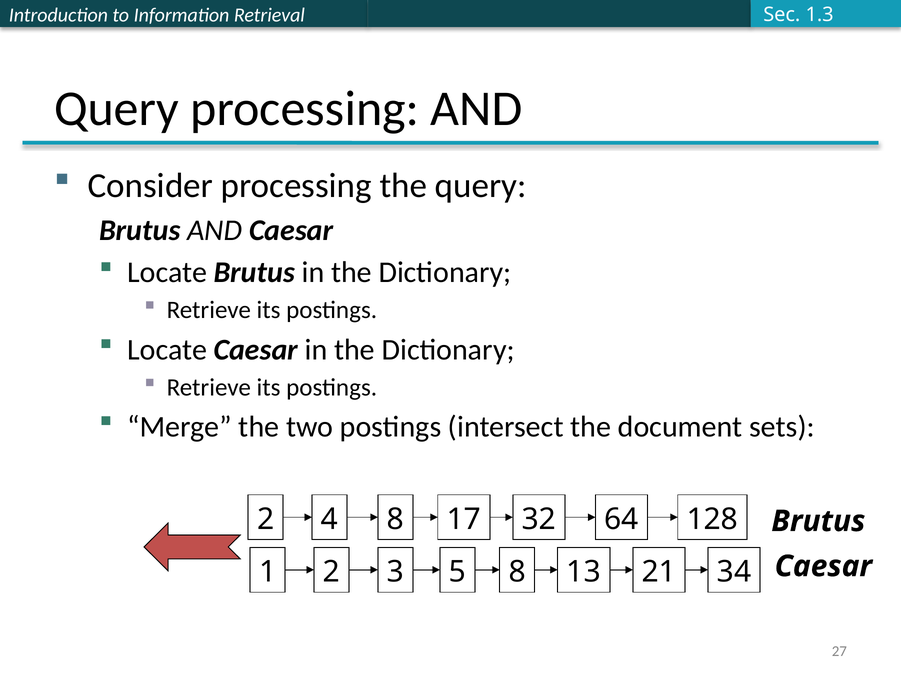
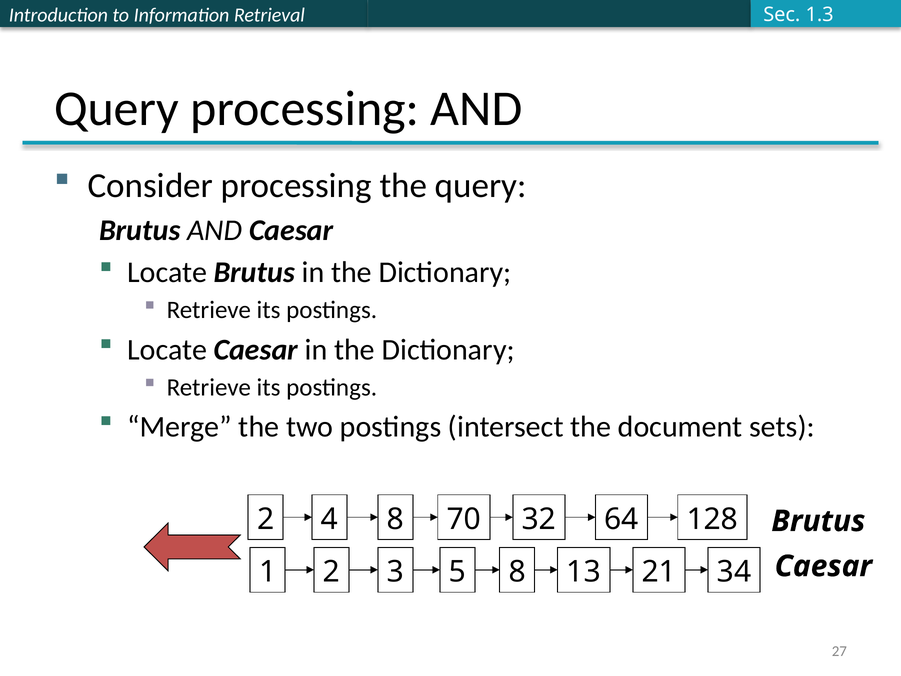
17: 17 -> 70 (464, 519)
